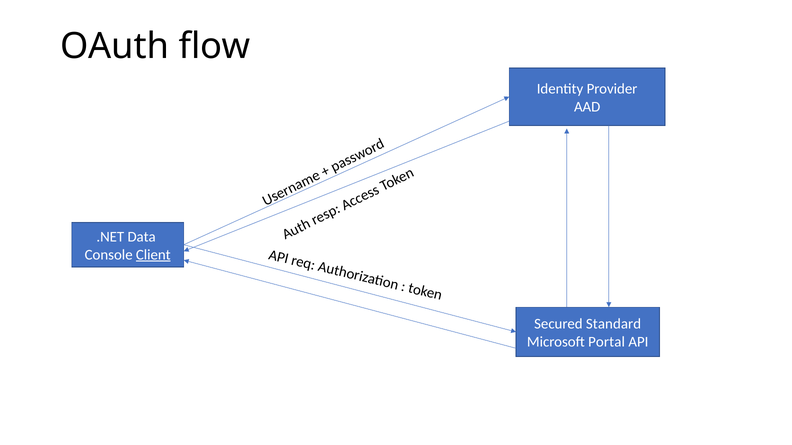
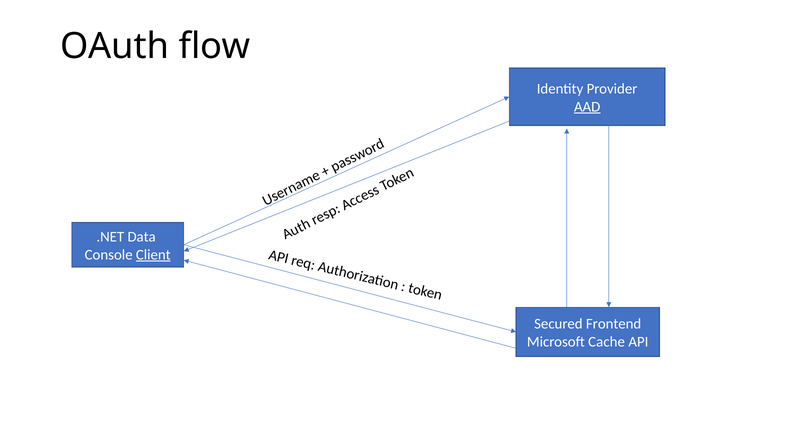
AAD underline: none -> present (587, 107)
Standard: Standard -> Frontend (614, 324)
Portal: Portal -> Cache (607, 342)
